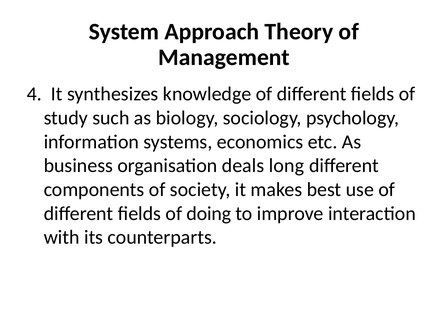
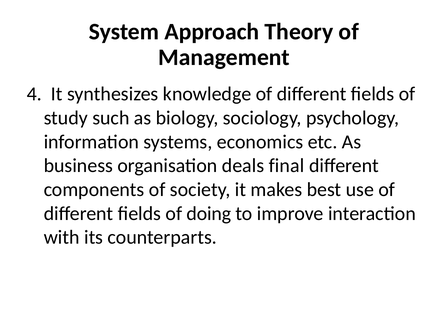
long: long -> final (287, 166)
